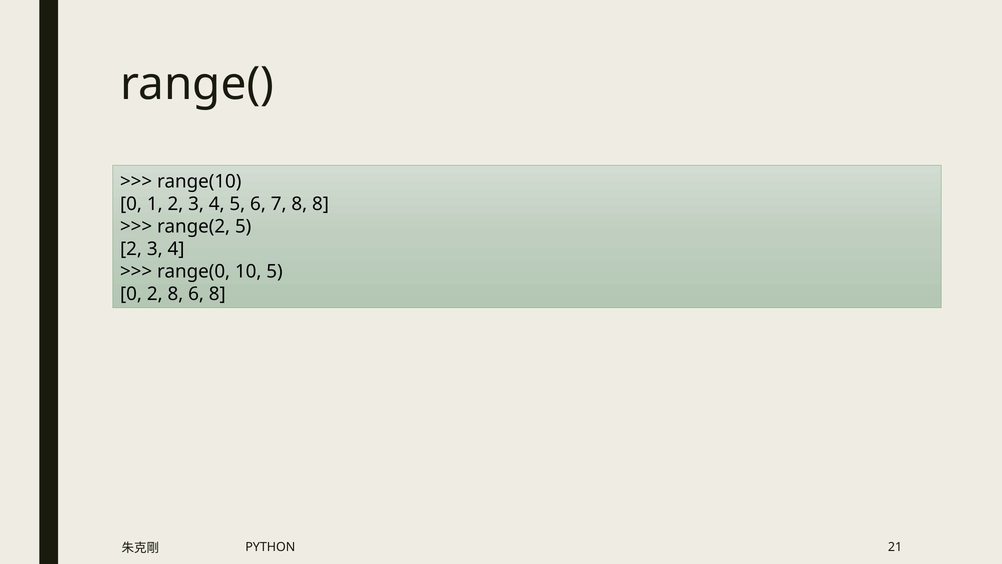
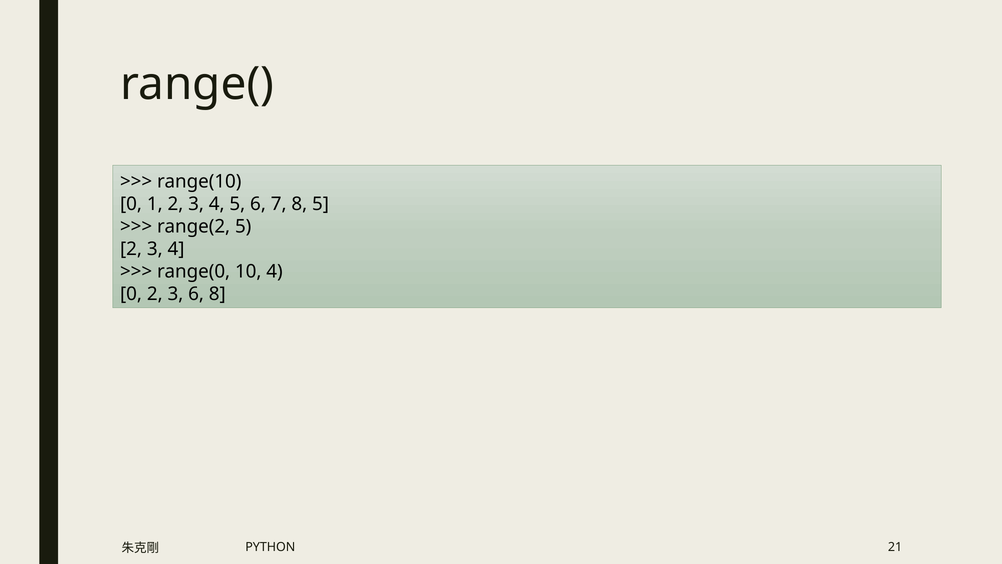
8 8: 8 -> 5 (321, 204)
10 5: 5 -> 4 (275, 272)
0 2 8: 8 -> 3 (175, 294)
